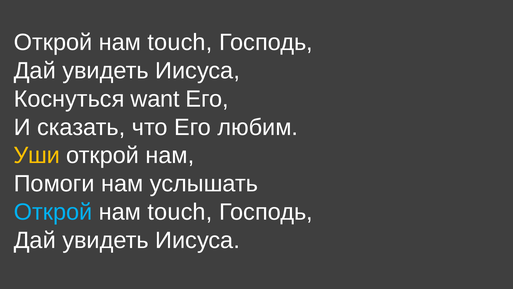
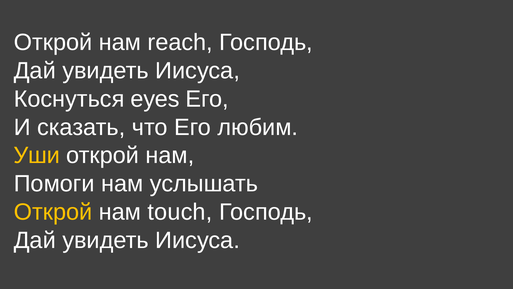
touch: touch -> reach (180, 42)
want: want -> eyes (155, 99)
Открой colour: light blue -> yellow (53, 212)
